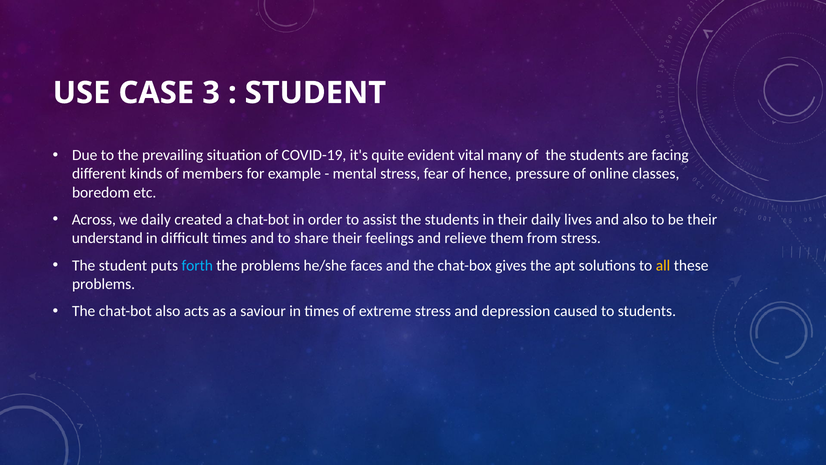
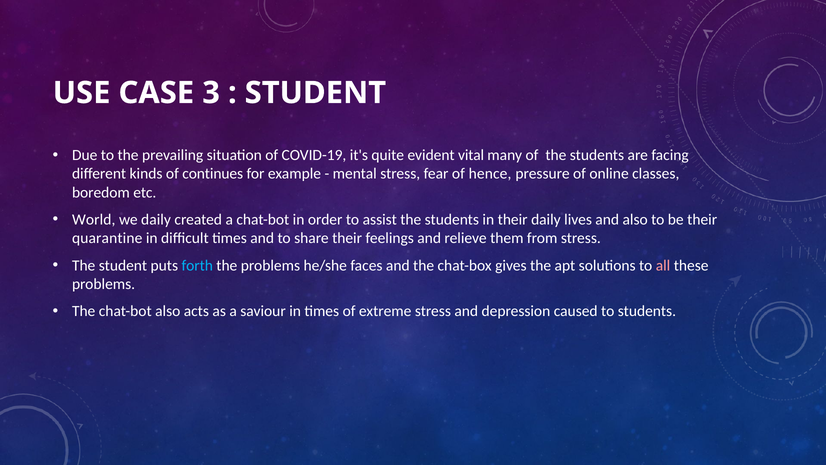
members: members -> continues (213, 174)
Across: Across -> World (94, 219)
understand: understand -> quarantine (107, 238)
all colour: yellow -> pink (663, 265)
